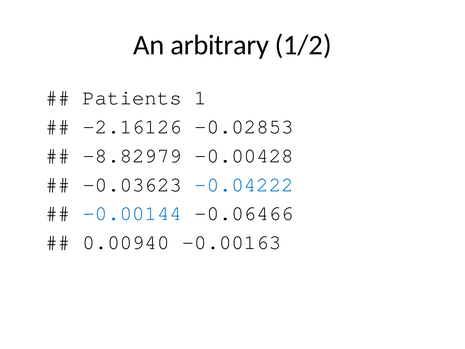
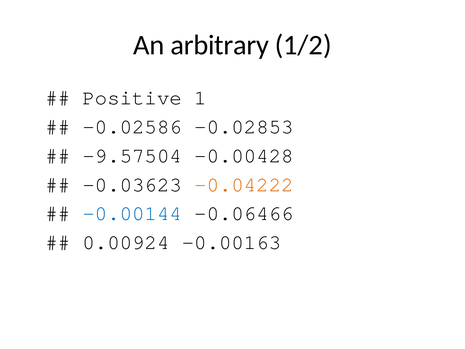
Patients: Patients -> Positive (132, 98)
-2.16126: -2.16126 -> -0.02586 (132, 126)
-8.82979: -8.82979 -> -9.57504 (132, 155)
-0.04222 colour: blue -> orange (244, 184)
0.00940: 0.00940 -> 0.00924 (126, 242)
